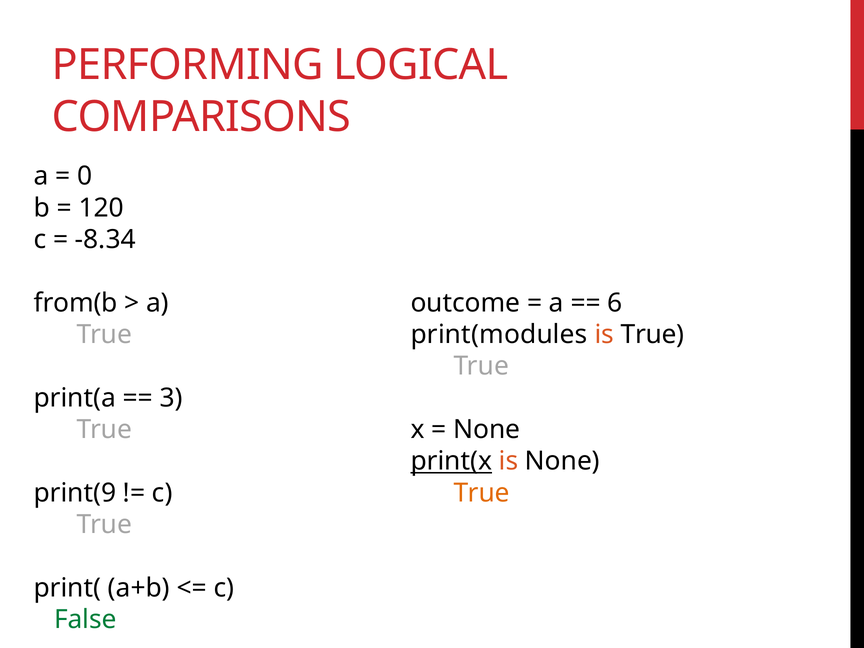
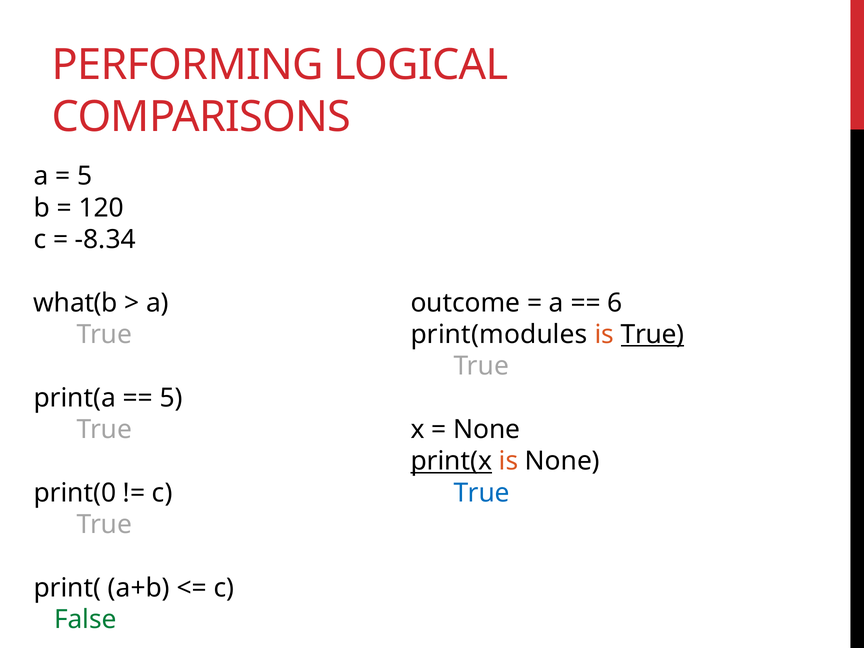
0: 0 -> 5 (85, 176)
from(b: from(b -> what(b (76, 303)
True underline: none -> present (653, 335)
3: 3 -> 5 (171, 398)
print(9: print(9 -> print(0 (75, 493)
True colour: orange -> blue (482, 493)
